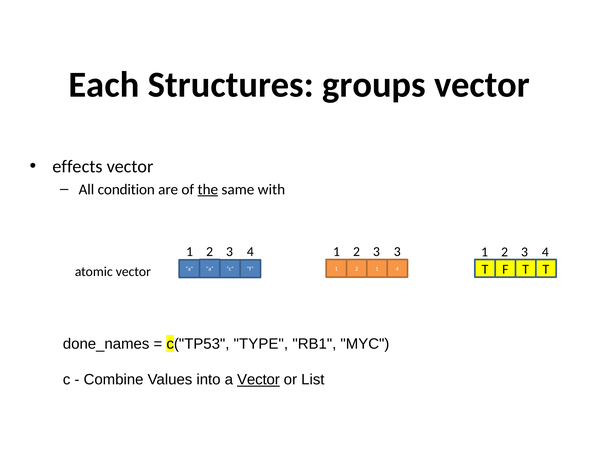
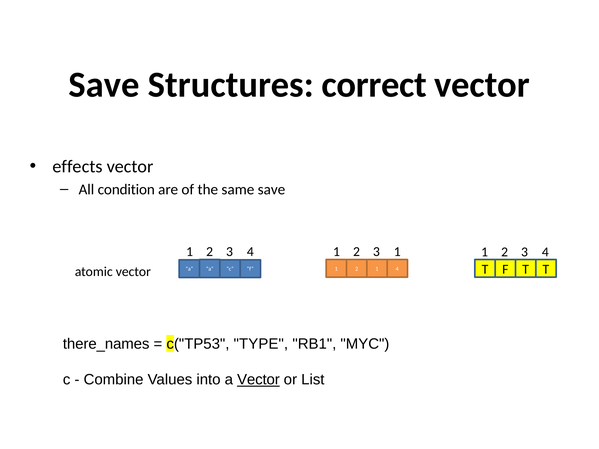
Each: Each -> Save (104, 85)
groups: groups -> correct (374, 85)
the underline: present -> none (208, 190)
same with: with -> save (271, 190)
3 3: 3 -> 1 (397, 252)
done_names: done_names -> there_names (106, 344)
